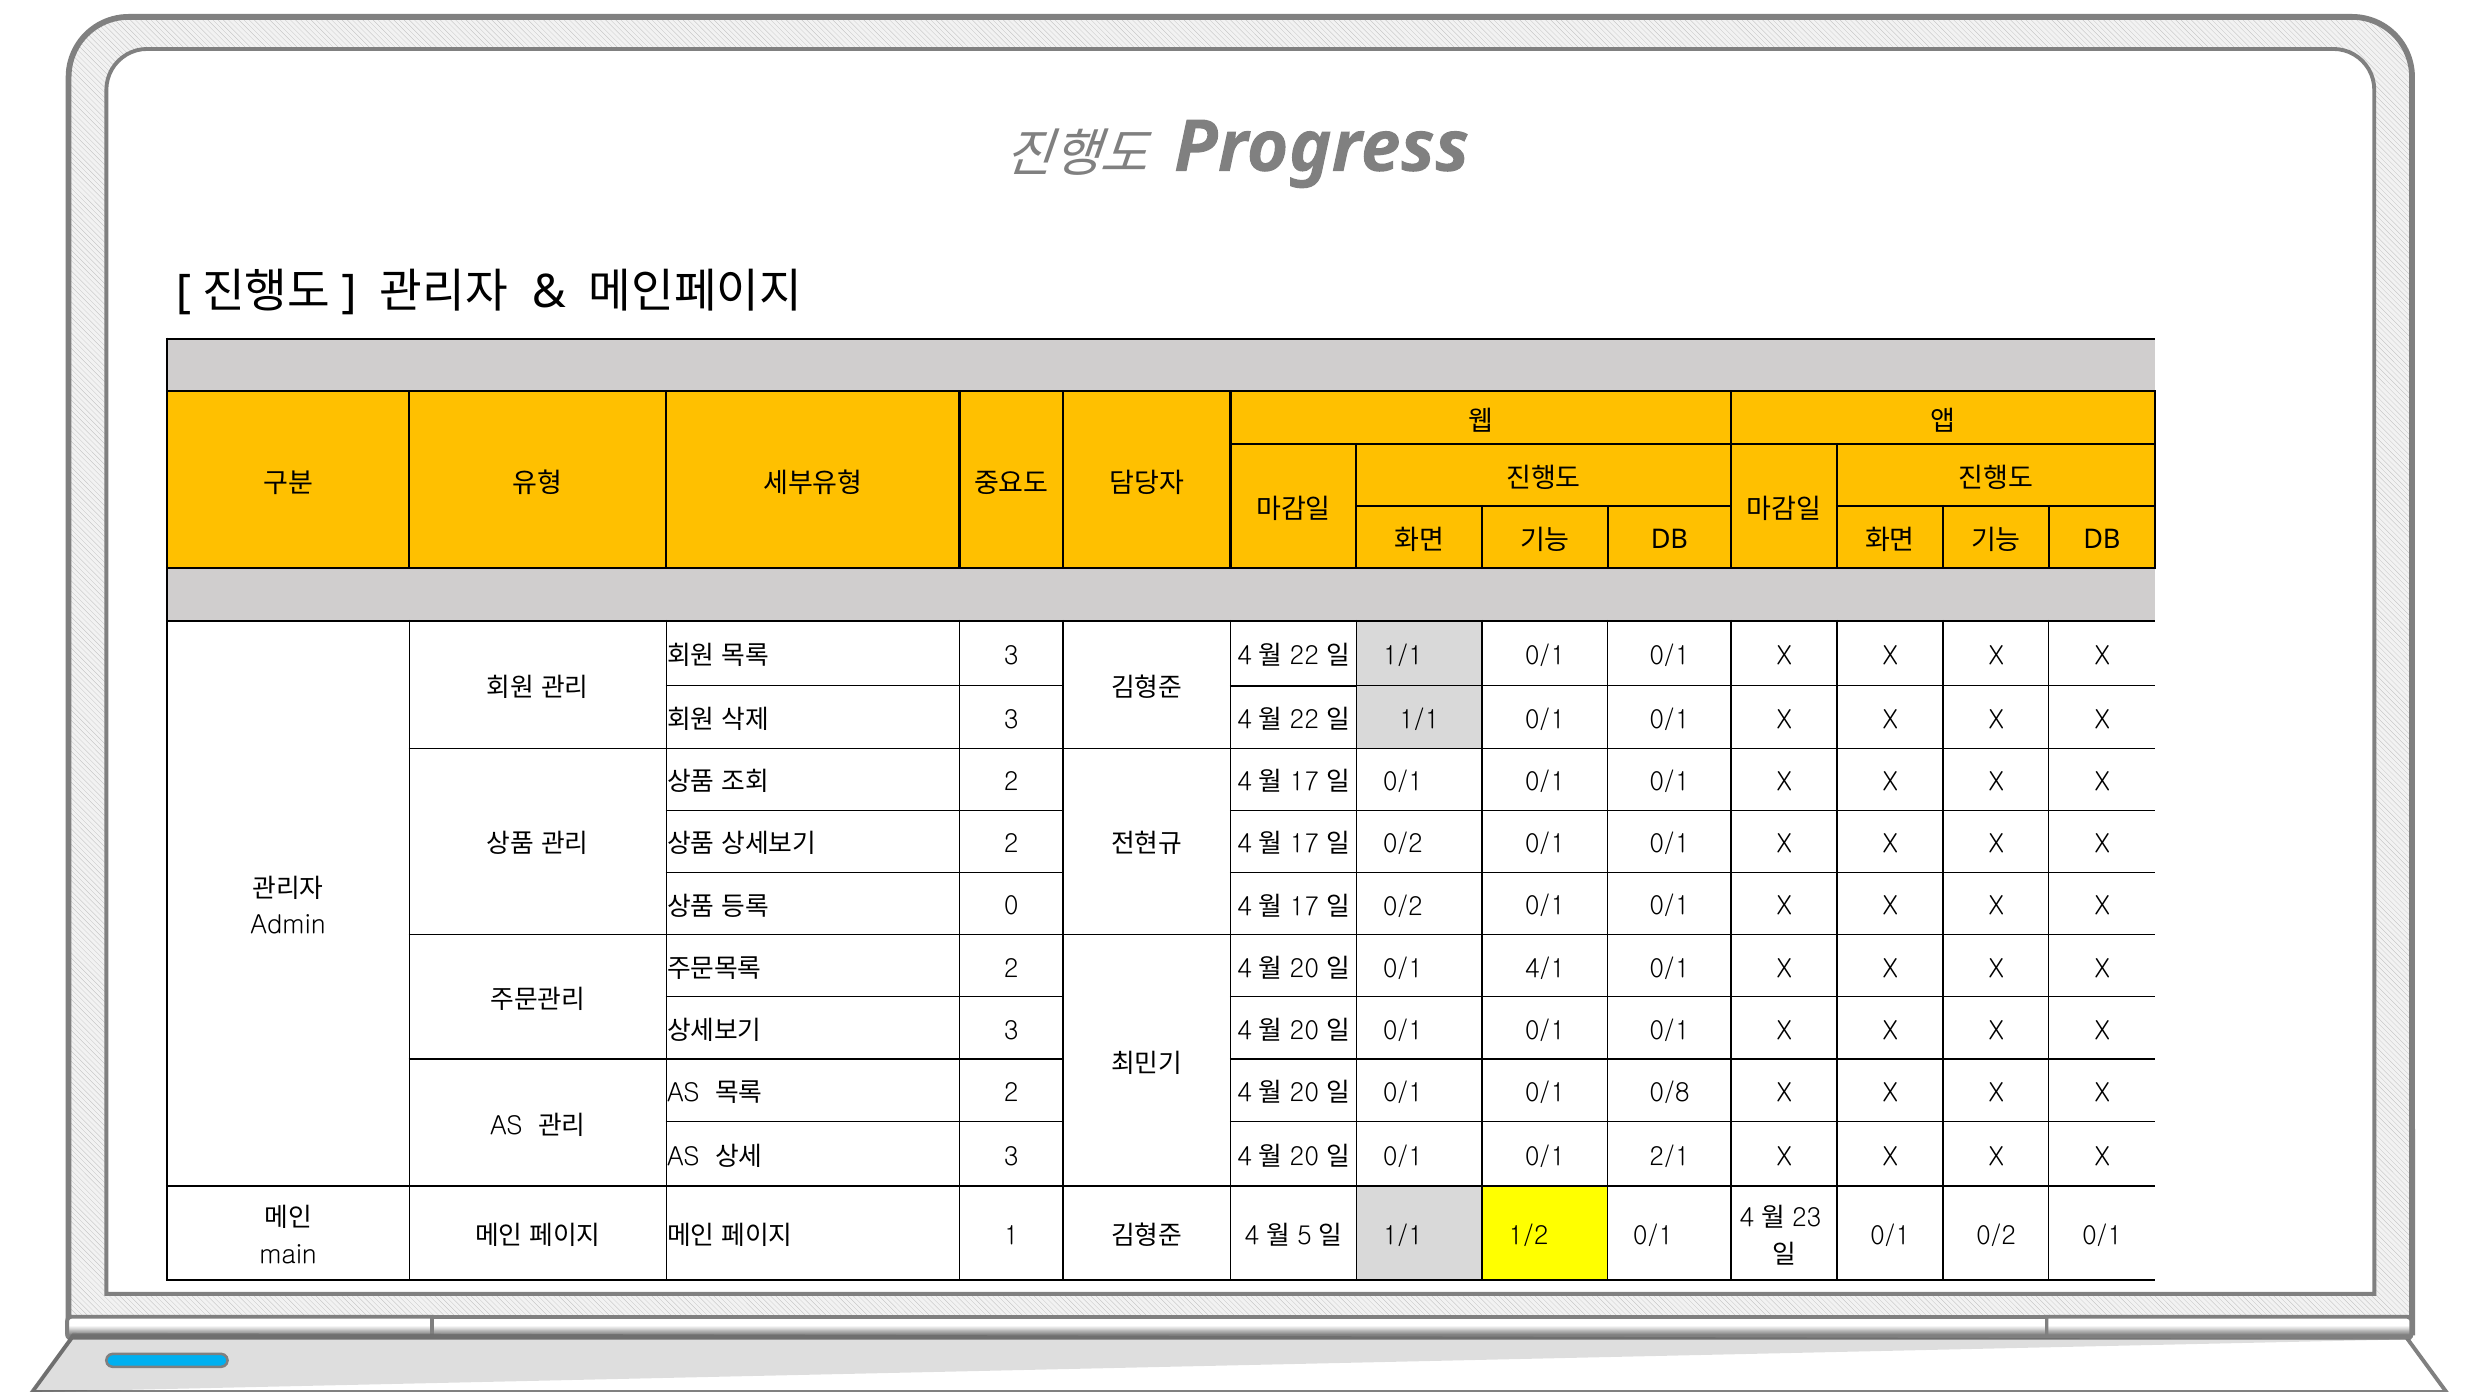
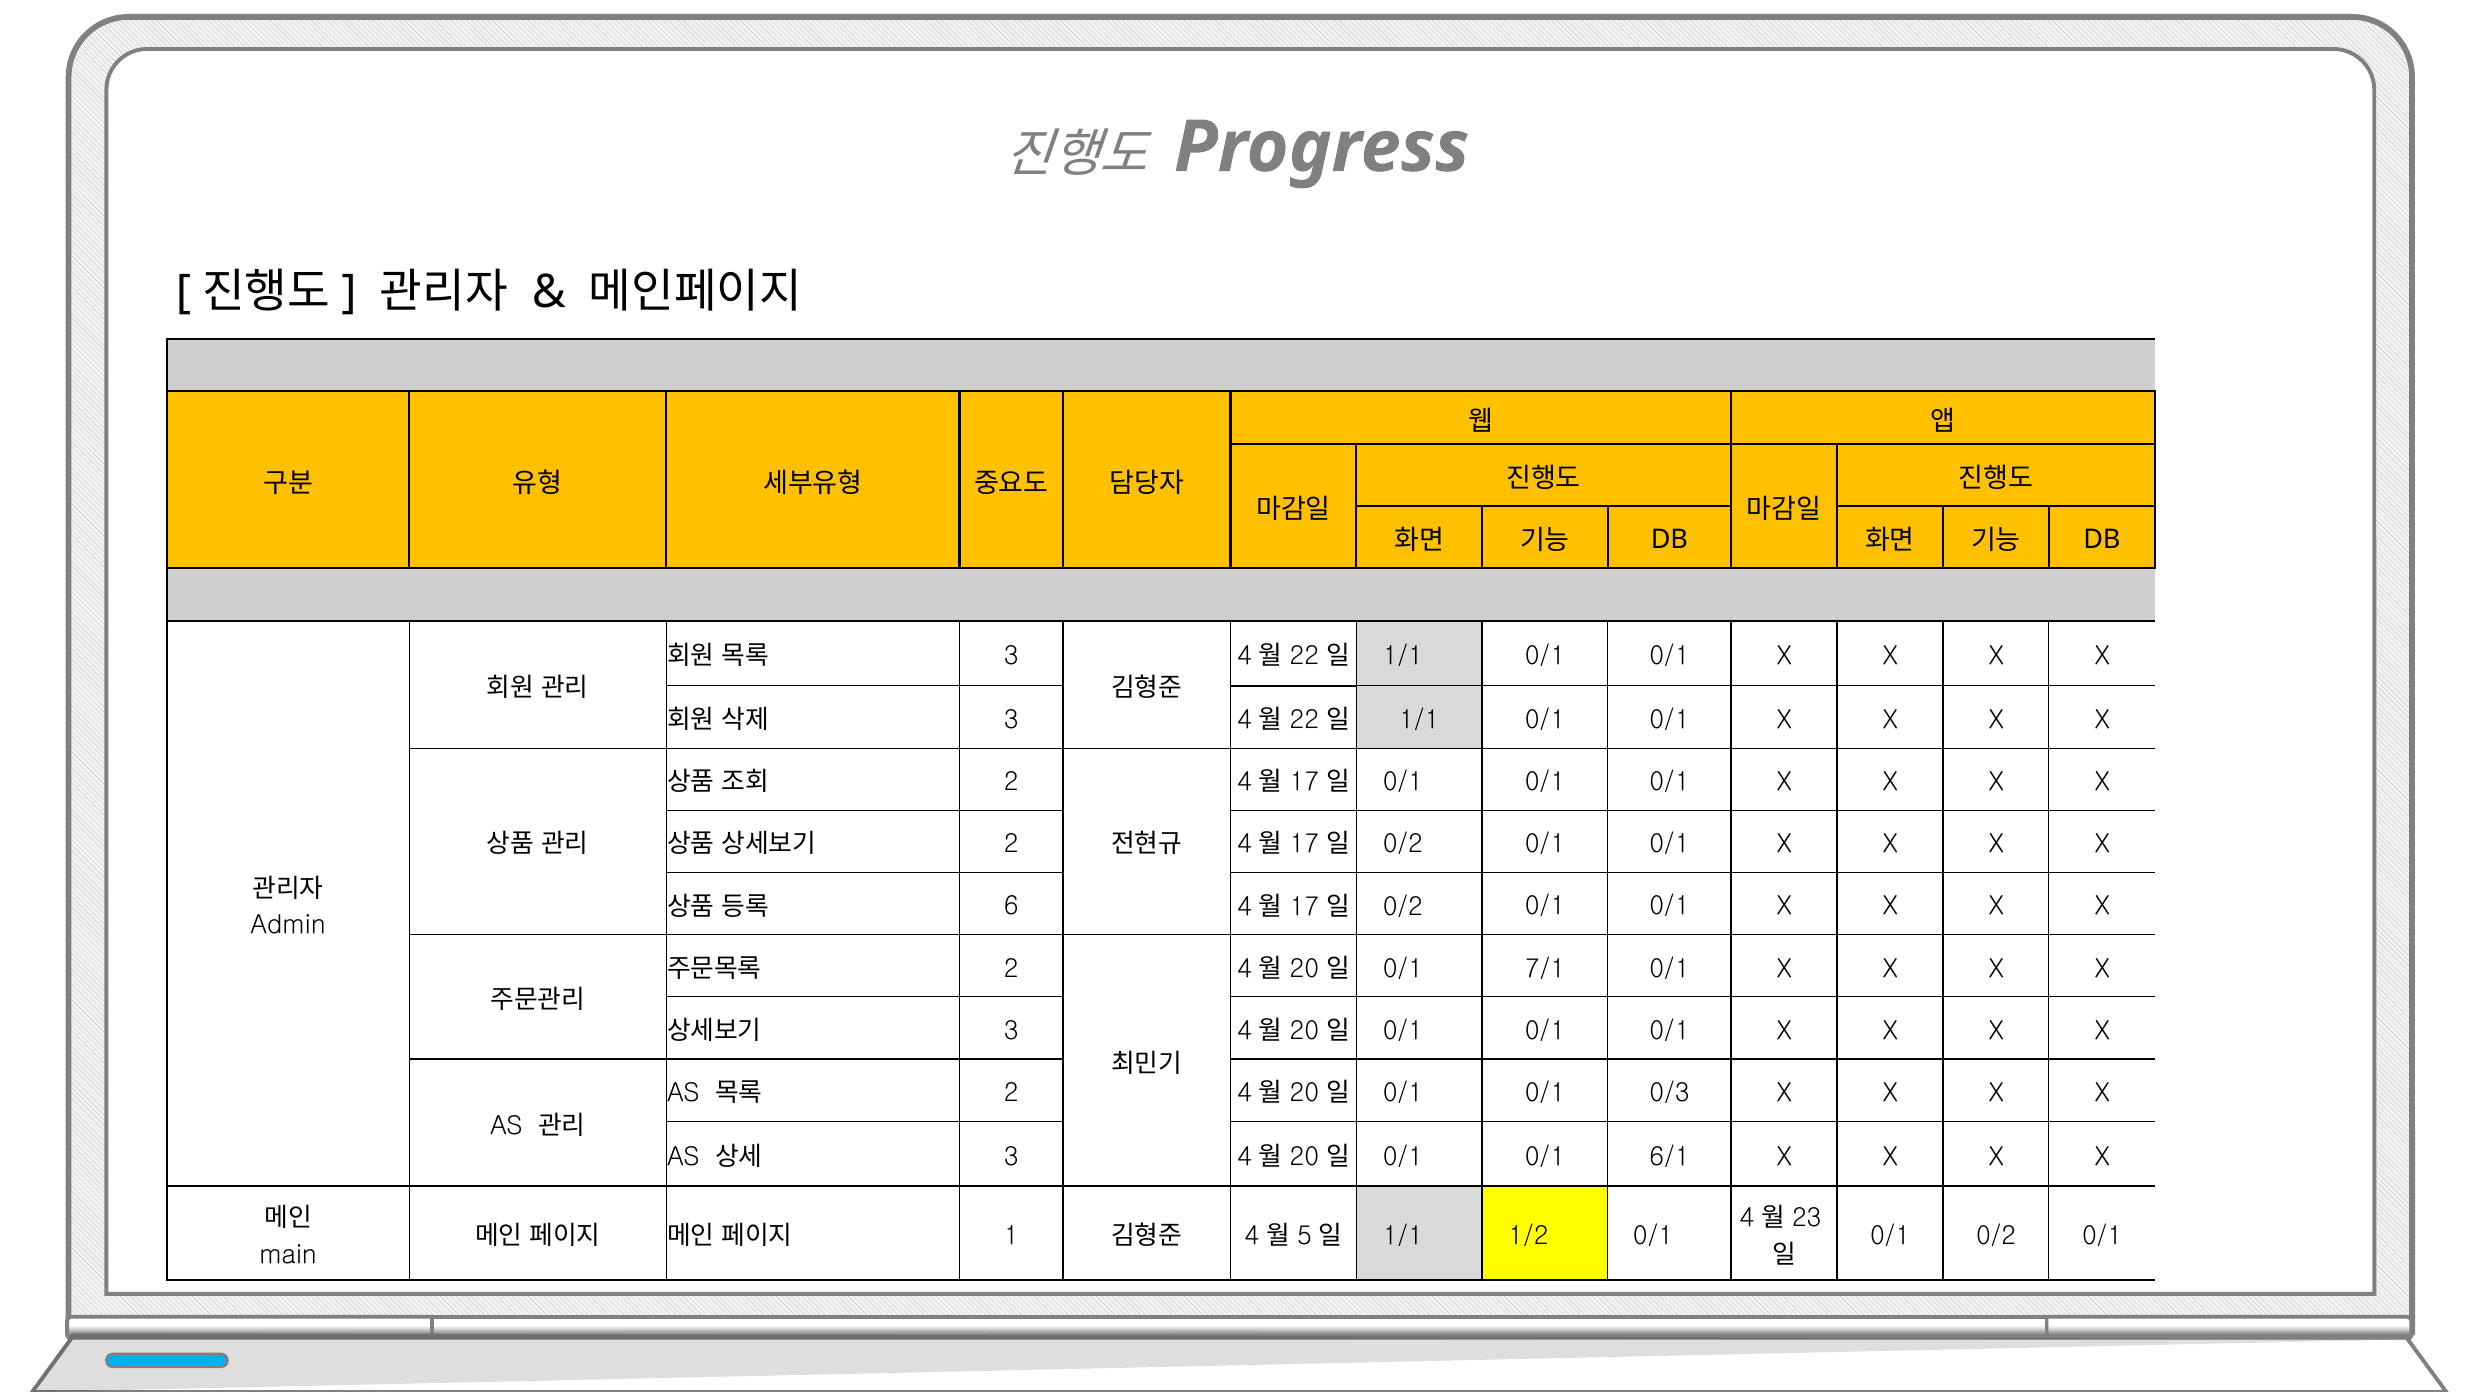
0: 0 -> 6 (1011, 906)
4/1: 4/1 -> 7/1 (1545, 968)
0/8: 0/8 -> 0/3 (1670, 1093)
2/1: 2/1 -> 6/1 (1670, 1156)
